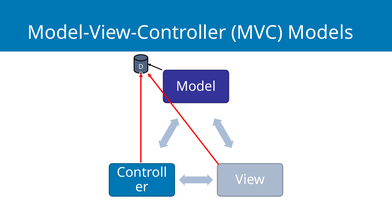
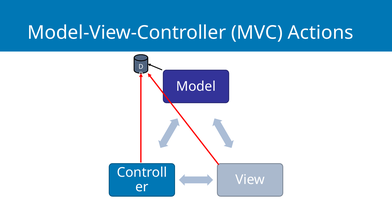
Models: Models -> Actions (321, 33)
